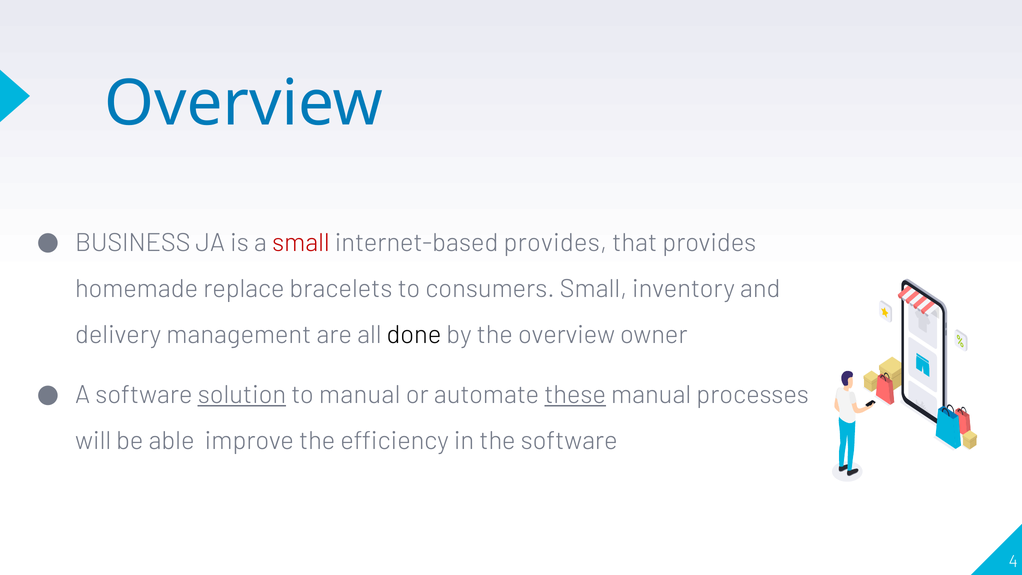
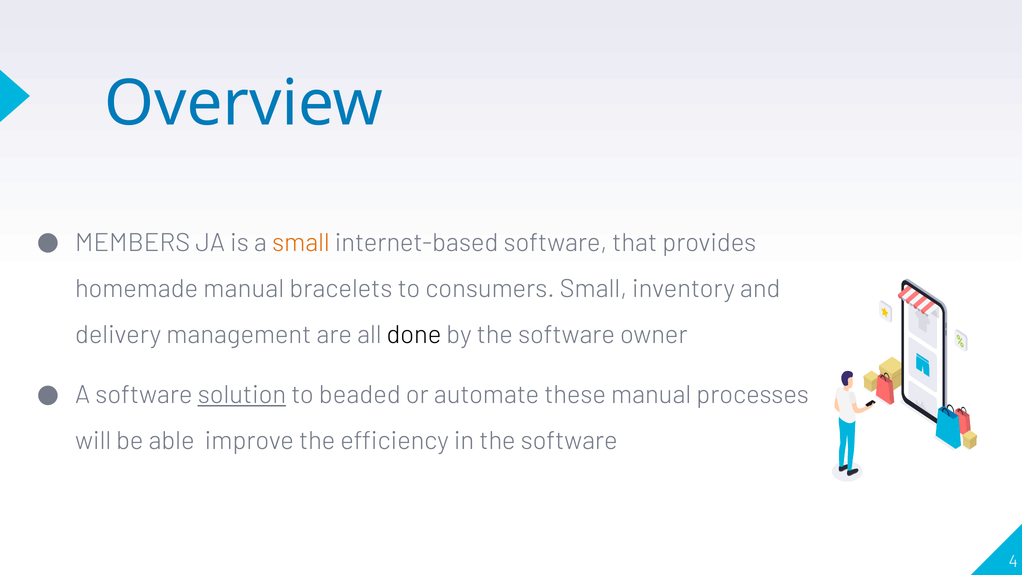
BUSINESS: BUSINESS -> MEMBERS (133, 243)
small colour: red -> orange (301, 243)
internet-based provides: provides -> software (555, 243)
homemade replace: replace -> manual (244, 289)
by the overview: overview -> software (566, 335)
to manual: manual -> beaded (360, 395)
these underline: present -> none (575, 395)
